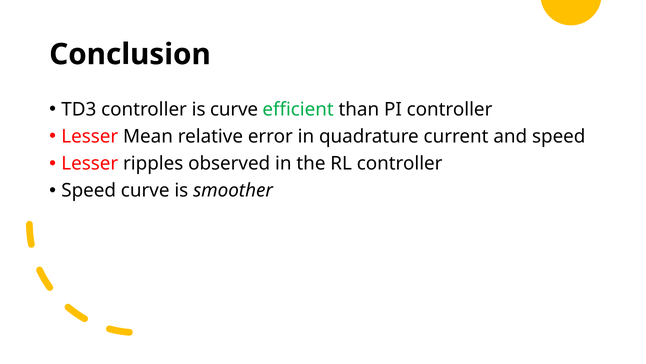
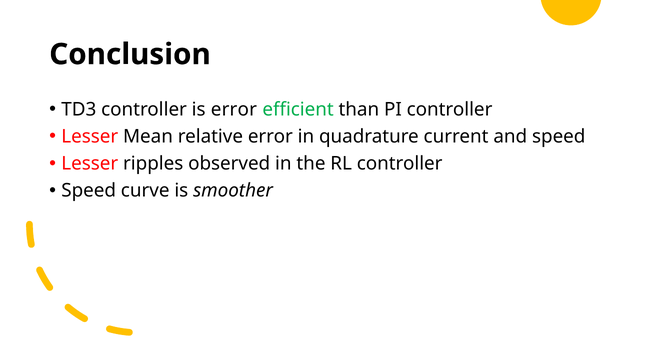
is curve: curve -> error (234, 109)
